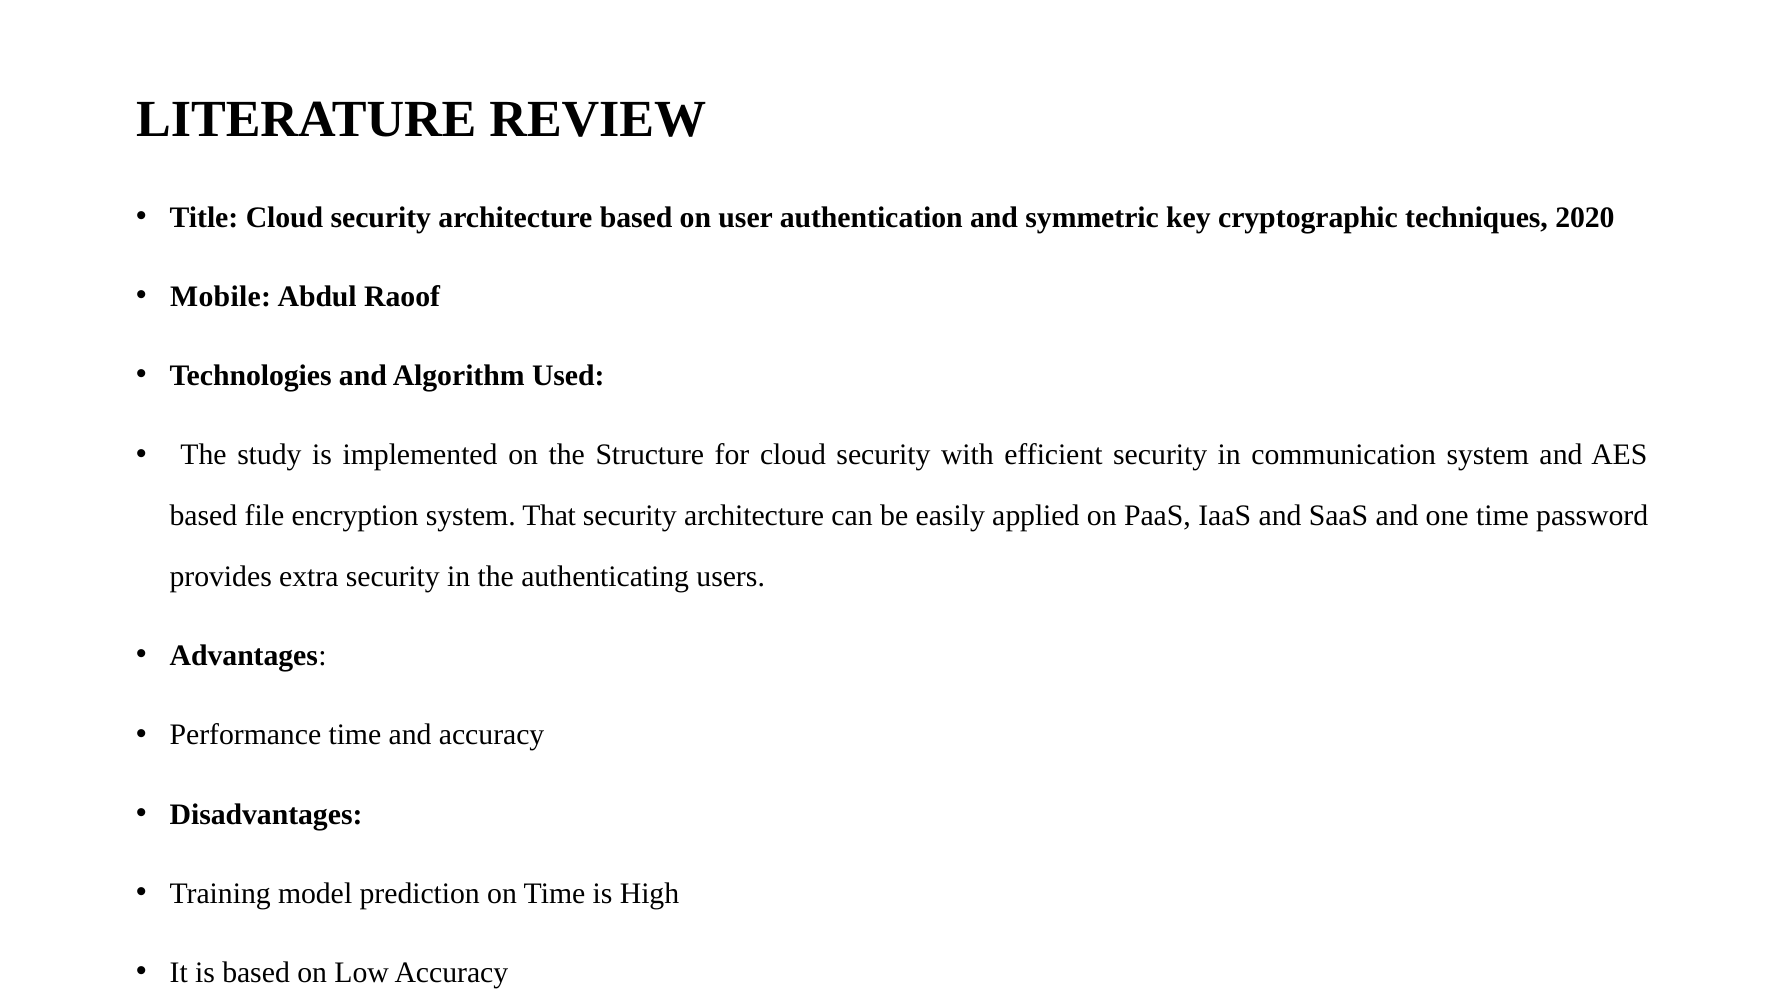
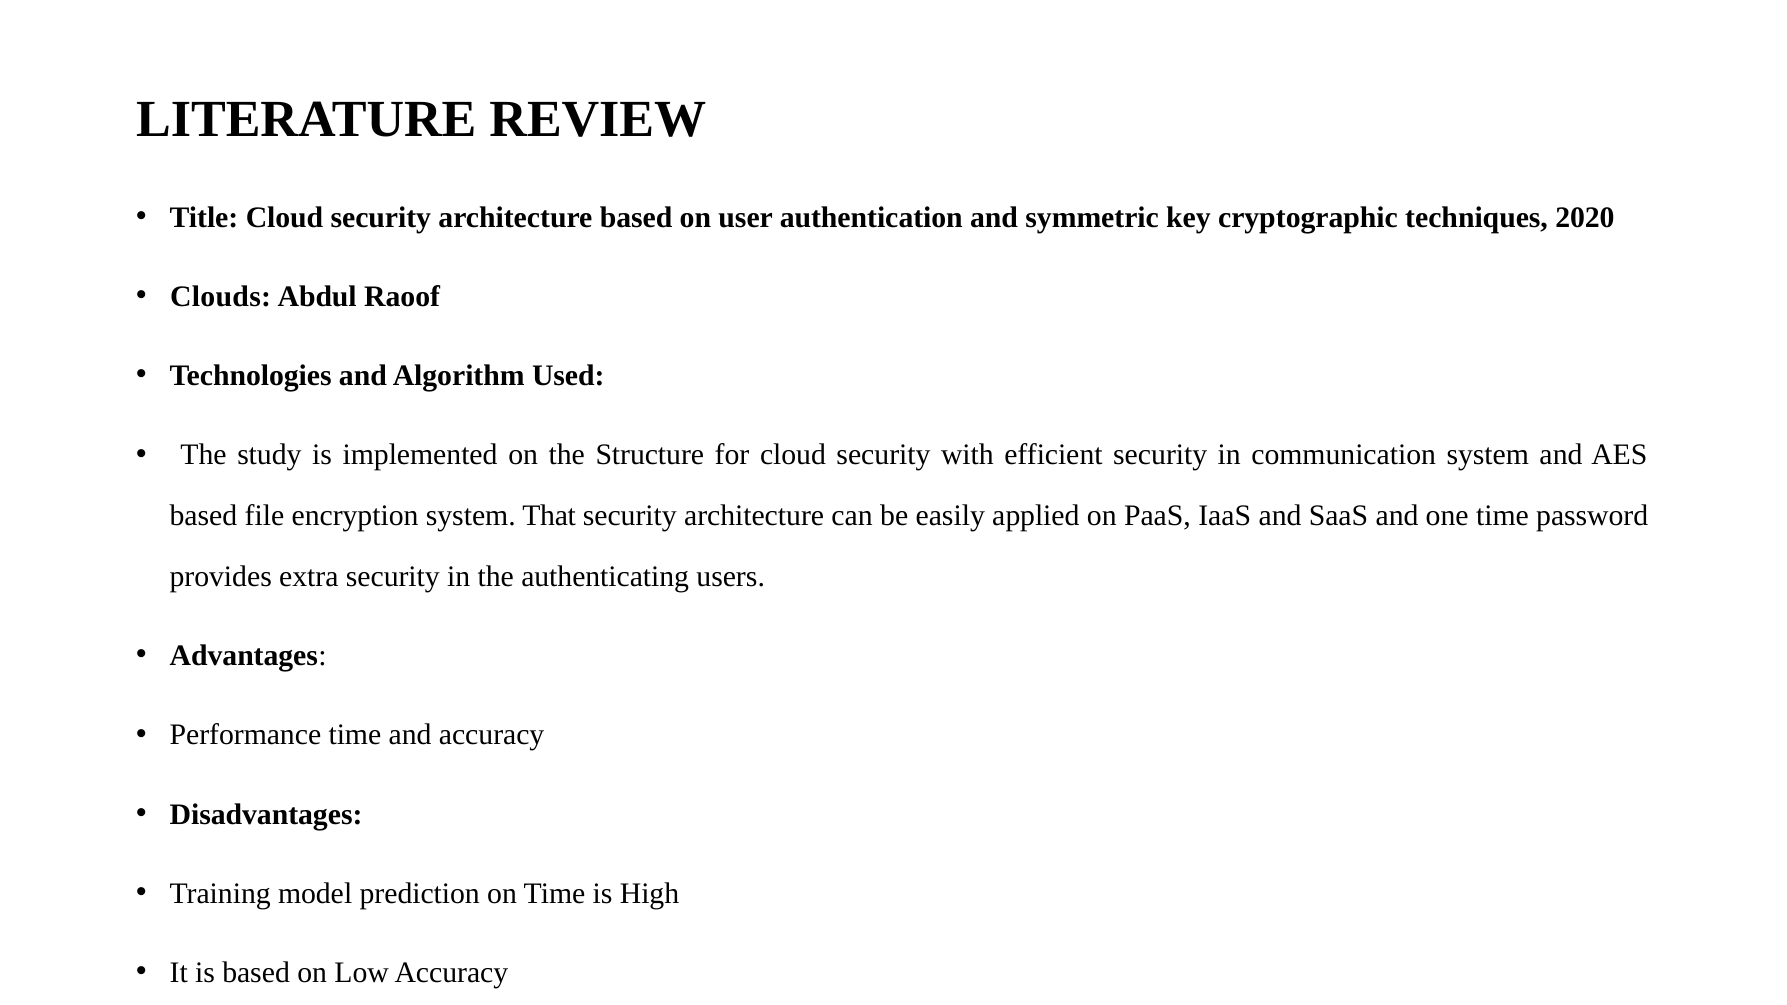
Mobile: Mobile -> Clouds (221, 297)
